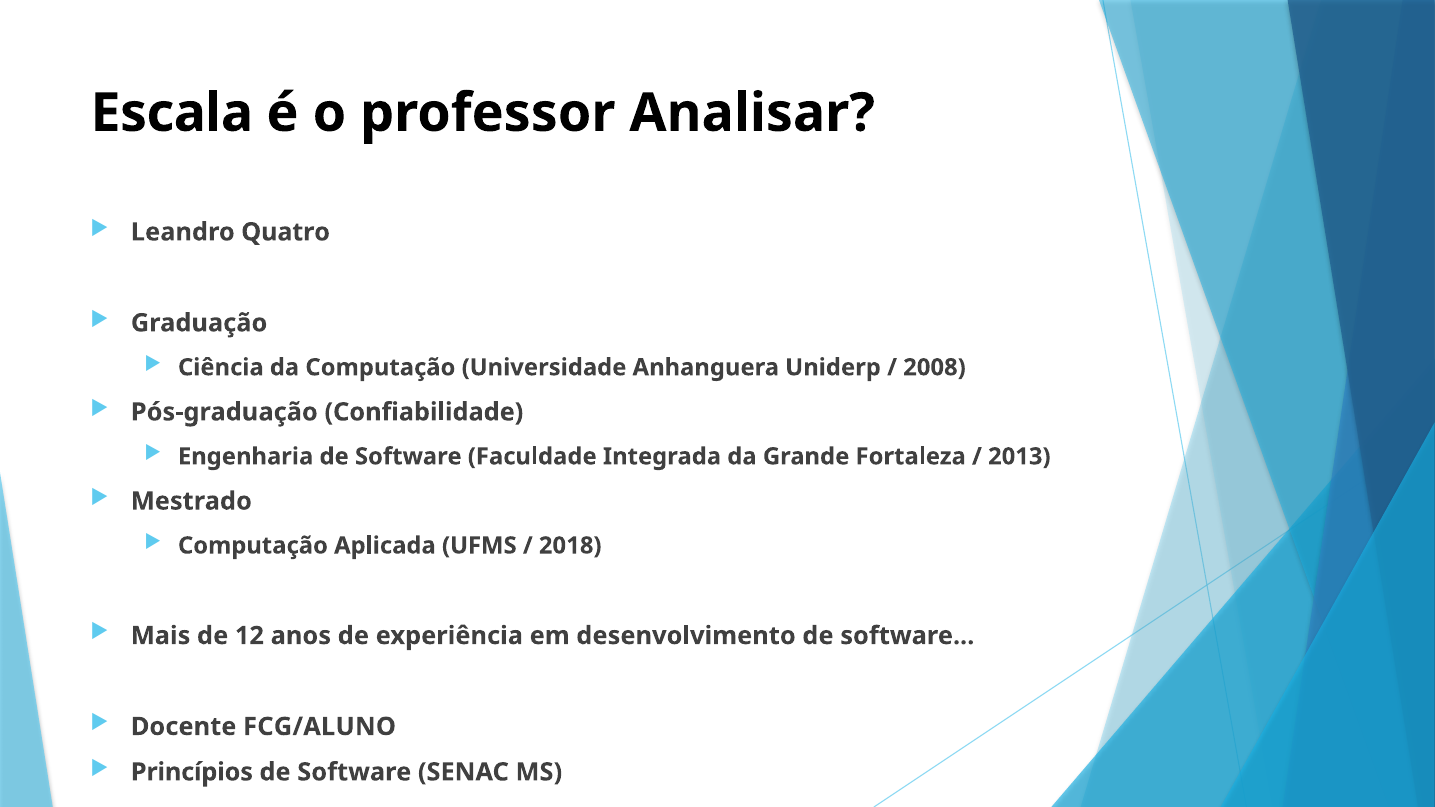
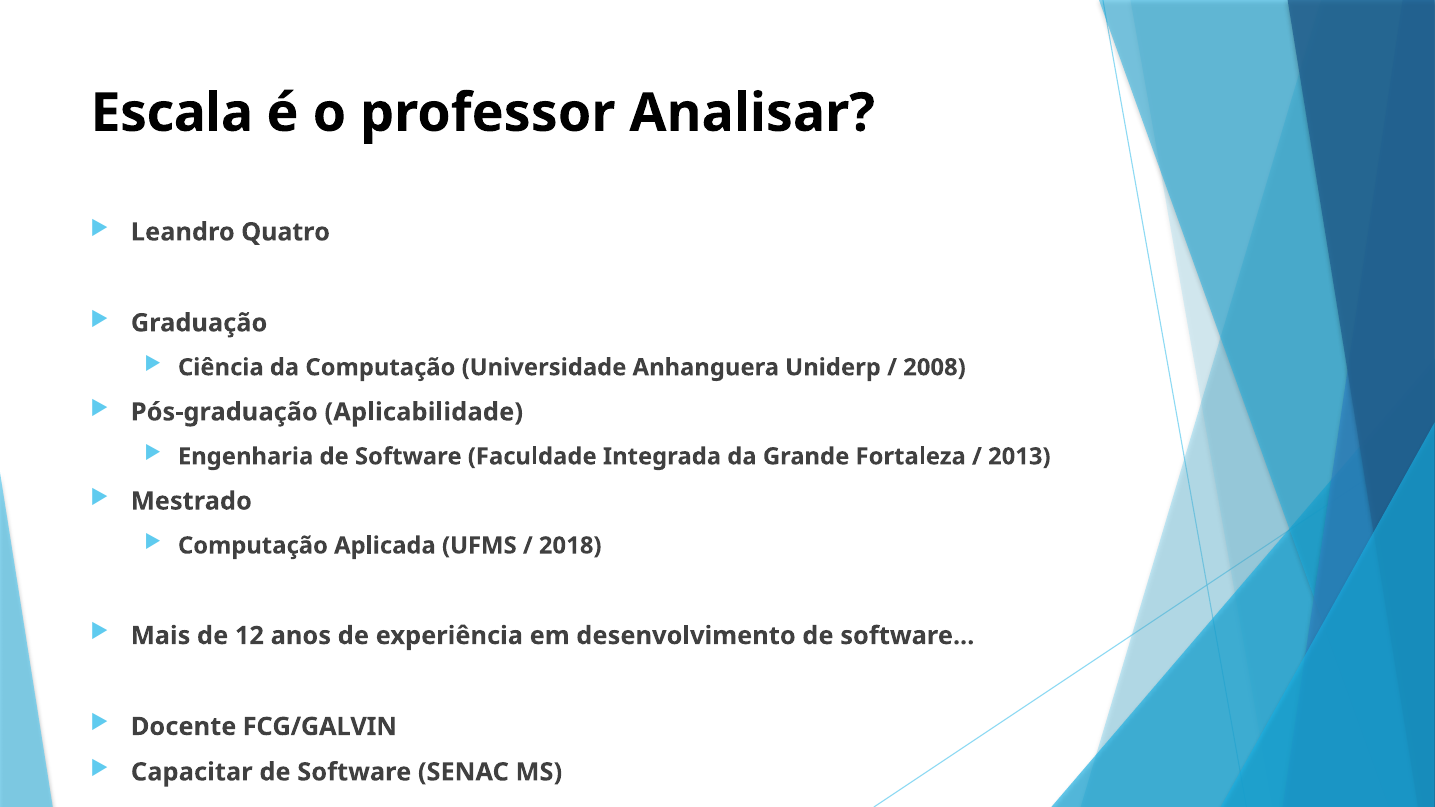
Confiabilidade: Confiabilidade -> Aplicabilidade (424, 412)
FCG/ALUNO: FCG/ALUNO -> FCG/GALVIN (320, 727)
Princípios: Princípios -> Capacitar (192, 772)
